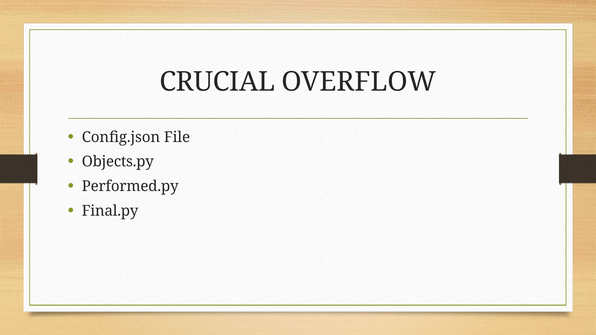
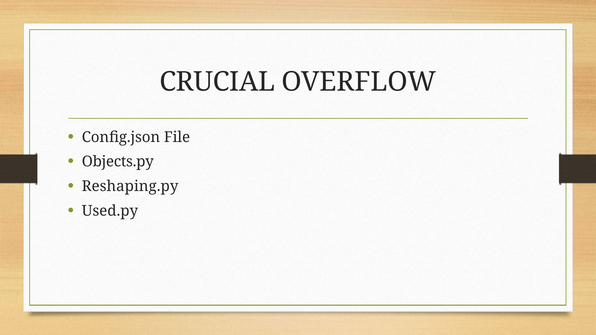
Performed.py: Performed.py -> Reshaping.py (130, 186)
Final.py: Final.py -> Used.py (110, 211)
